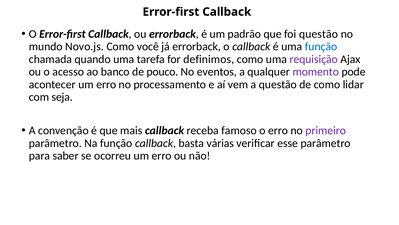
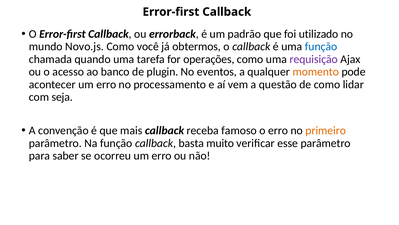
foi questão: questão -> utilizado (319, 34)
já errorback: errorback -> obtermos (197, 47)
definimos: definimos -> operações (209, 59)
pouco: pouco -> plugin (162, 72)
momento colour: purple -> orange (316, 72)
primeiro colour: purple -> orange (326, 130)
várias: várias -> muito (220, 143)
